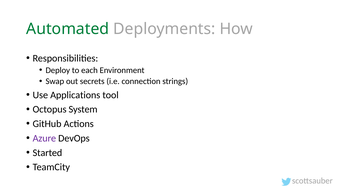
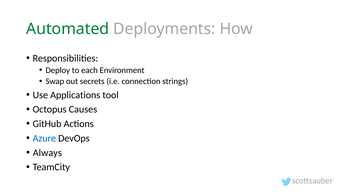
System: System -> Causes (83, 109)
Azure colour: purple -> blue (44, 138)
Started: Started -> Always (47, 152)
